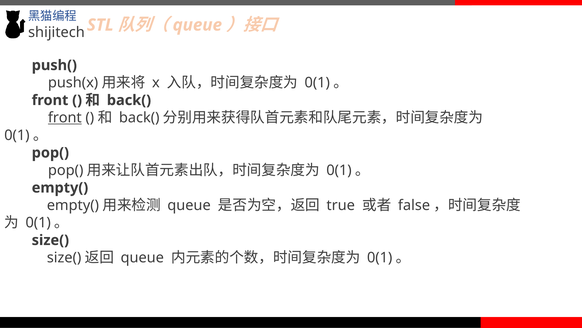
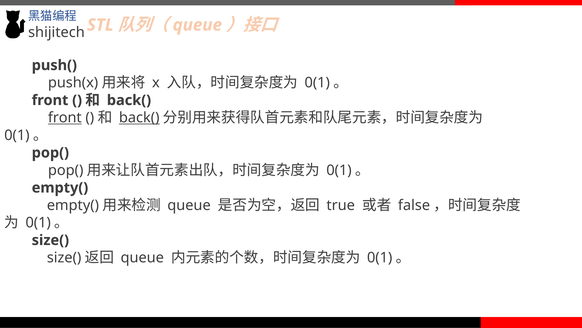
back( underline: none -> present (139, 118)
